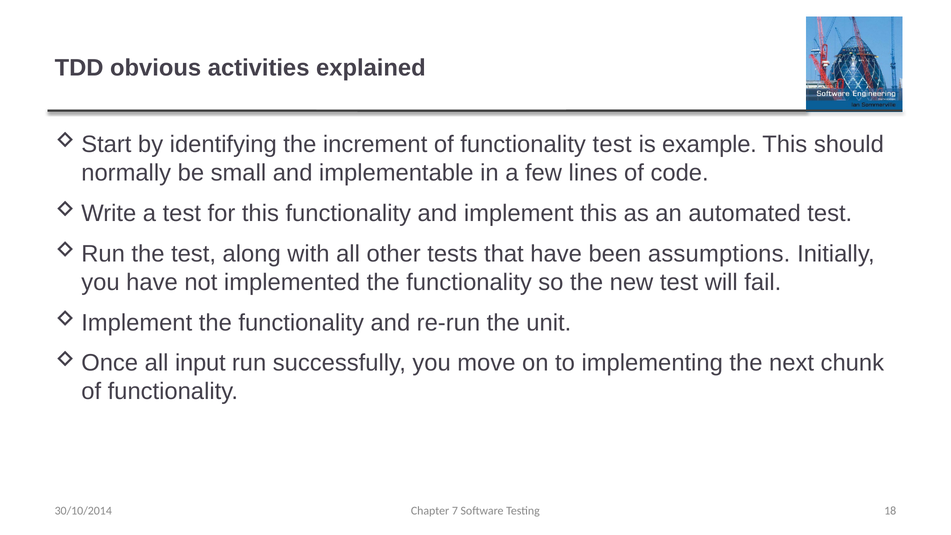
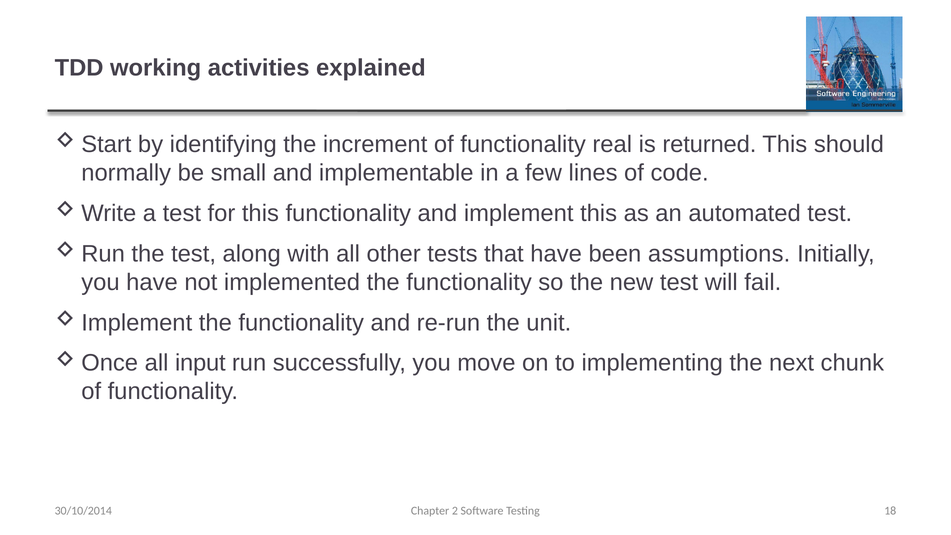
obvious: obvious -> working (156, 68)
functionality test: test -> real (612, 144)
example: example -> returned (709, 144)
7: 7 -> 2 (455, 511)
